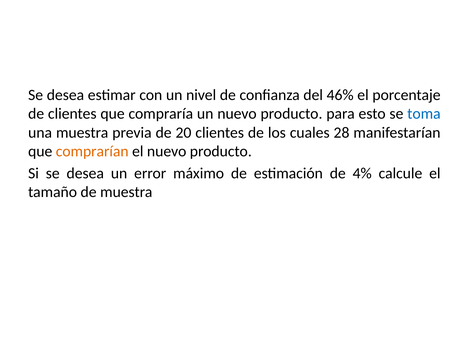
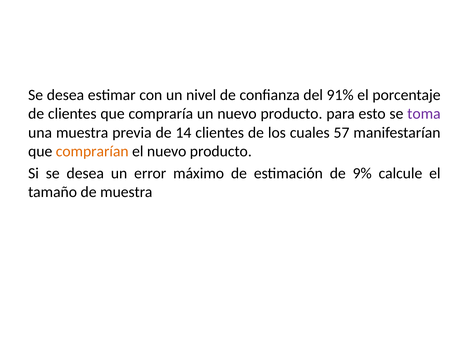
46%: 46% -> 91% (340, 95)
toma colour: blue -> purple (424, 114)
20: 20 -> 14 (183, 132)
28: 28 -> 57 (341, 132)
4%: 4% -> 9% (362, 173)
